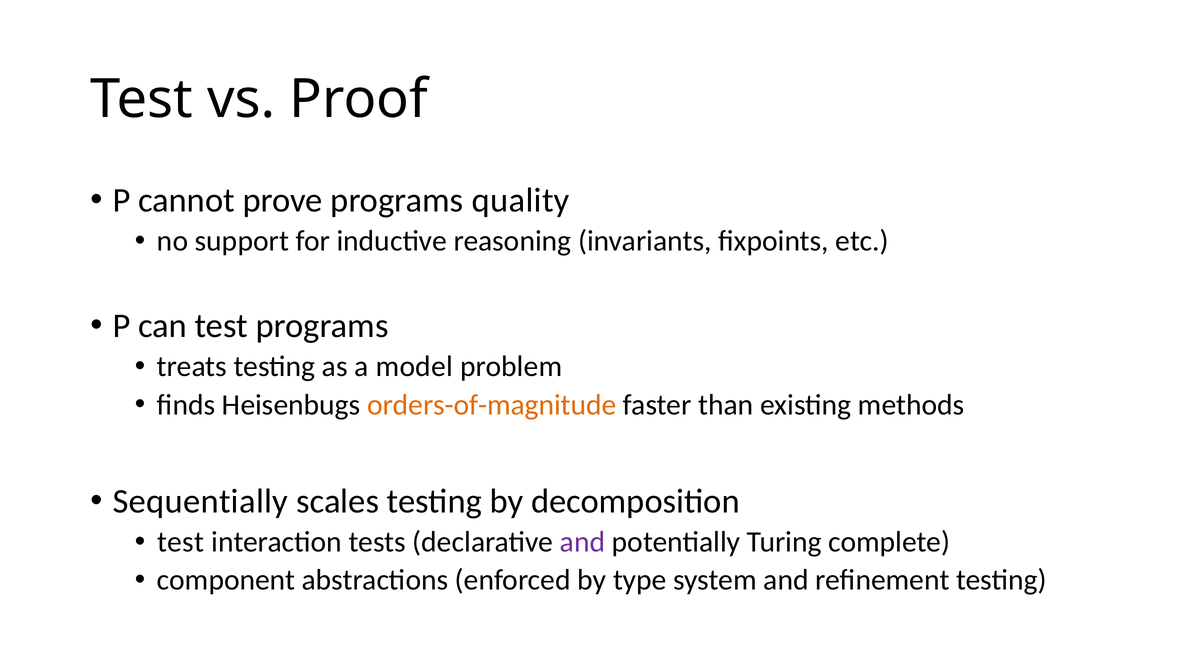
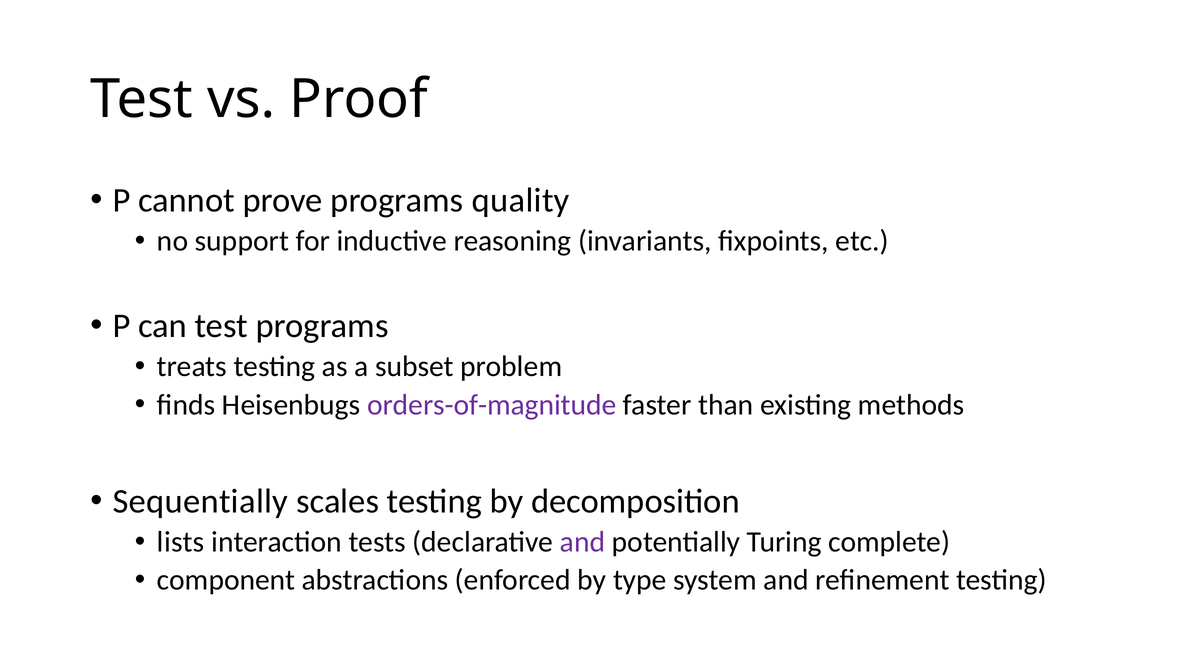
model: model -> subset (415, 367)
orders-of-magnitude colour: orange -> purple (492, 405)
test: test -> lists (181, 542)
